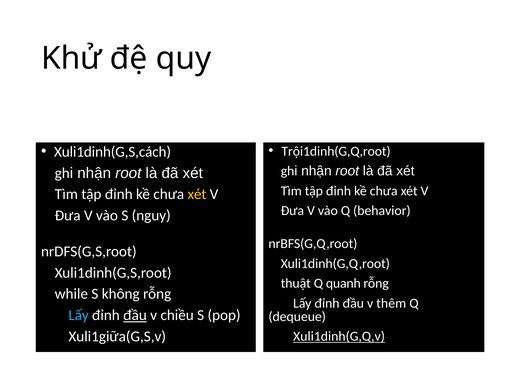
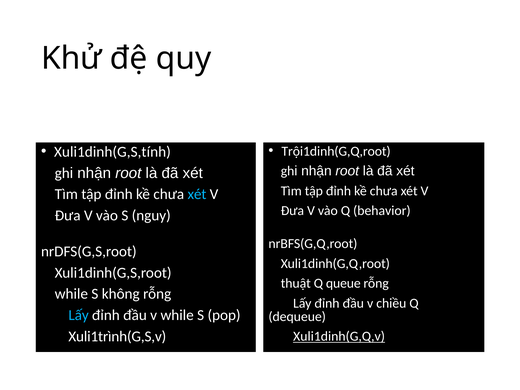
Xuli1dinh(G,S,cách: Xuli1dinh(G,S,cách -> Xuli1dinh(G,S,tính (112, 152)
xét colour: yellow -> light blue (197, 194)
quanh: quanh -> queue (343, 283)
thêm: thêm -> chiều (391, 303)
đầu underline: present -> none (135, 315)
v chiều: chiều -> while (177, 315)
Xuli1giữa(G,S,v: Xuli1giữa(G,S,v -> Xuli1trình(G,S,v (117, 336)
